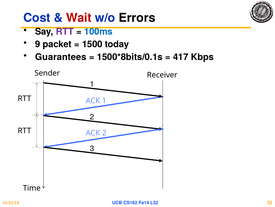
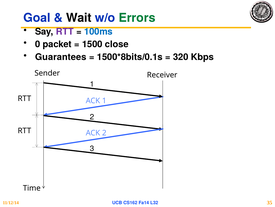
Cost: Cost -> Goal (37, 18)
Wait colour: red -> black (79, 18)
Errors colour: black -> green (137, 18)
9: 9 -> 0 (38, 44)
today: today -> close (117, 44)
417: 417 -> 320 (181, 57)
